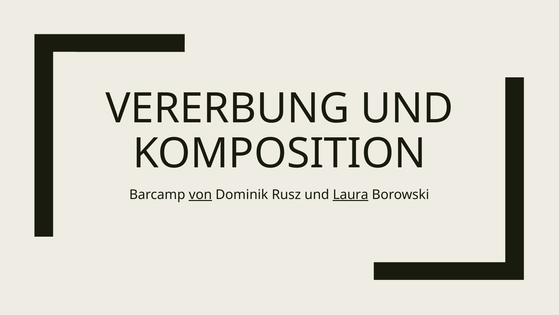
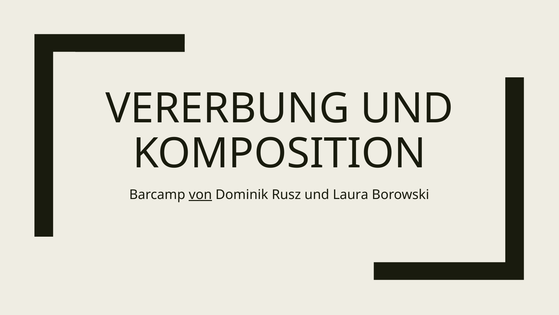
Laura underline: present -> none (351, 194)
